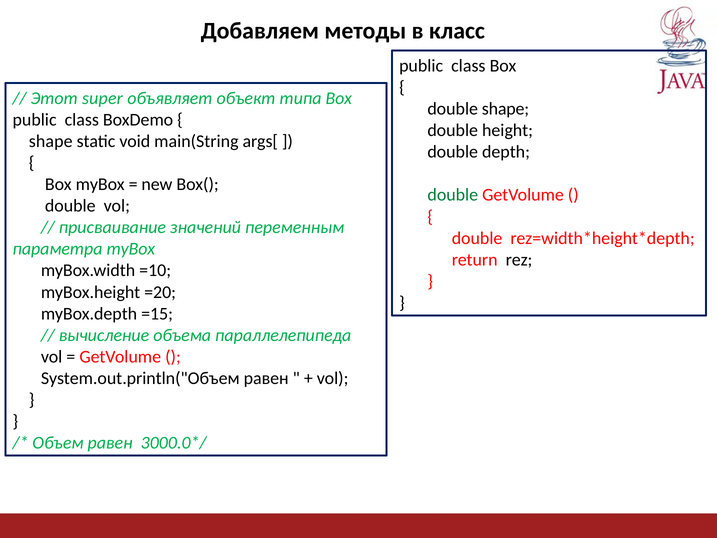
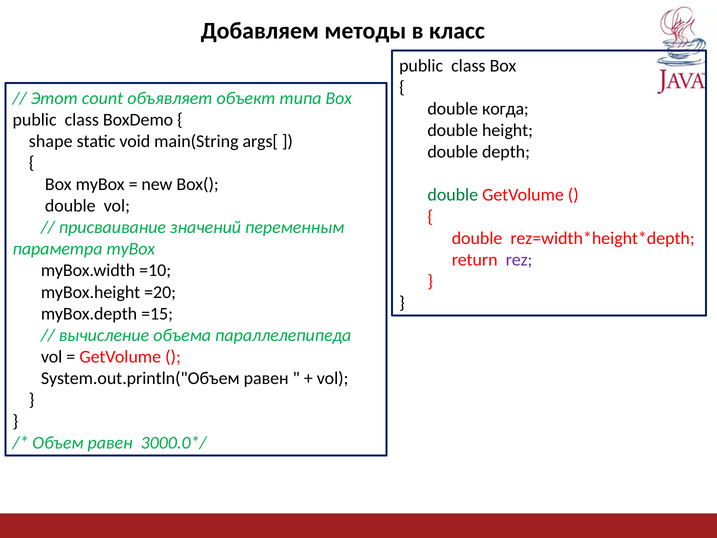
super: super -> count (103, 98)
double shape: shape -> когда (505, 109)
rez colour: black -> purple (519, 260)
